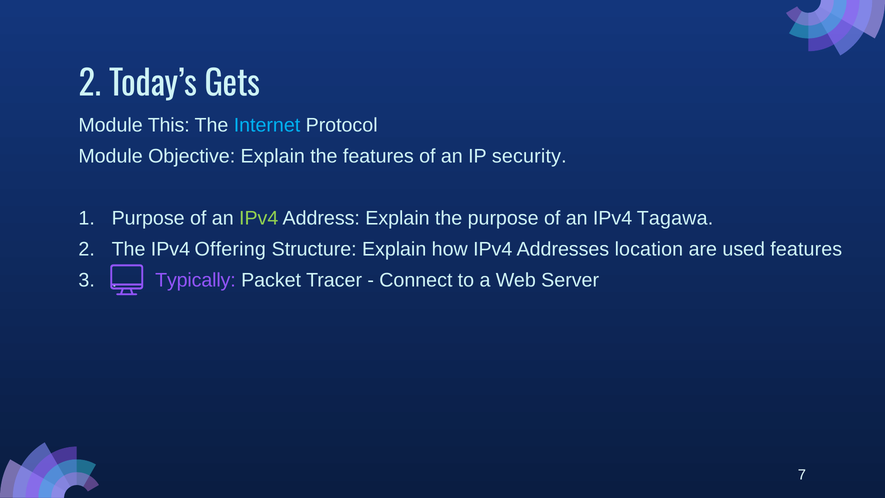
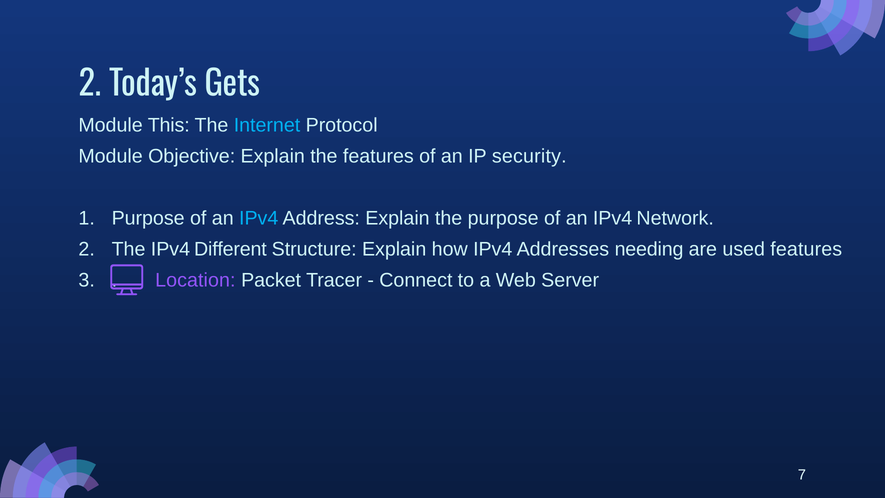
IPv4 colour: light green -> light blue (259, 218)
Tagawa: Tagawa -> Network (675, 218)
Offering: Offering -> Different (230, 249)
location: location -> needing (649, 249)
Typically: Typically -> Location (195, 280)
